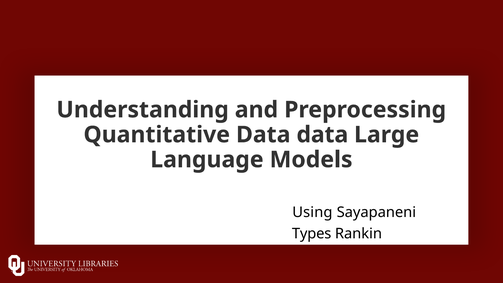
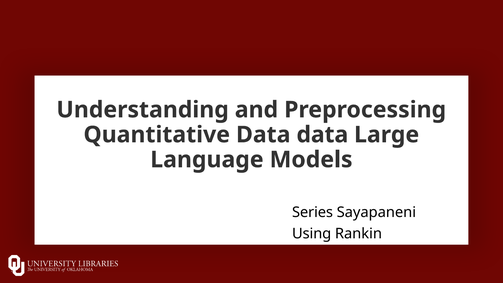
Using: Using -> Series (313, 212)
Types: Types -> Using (312, 233)
